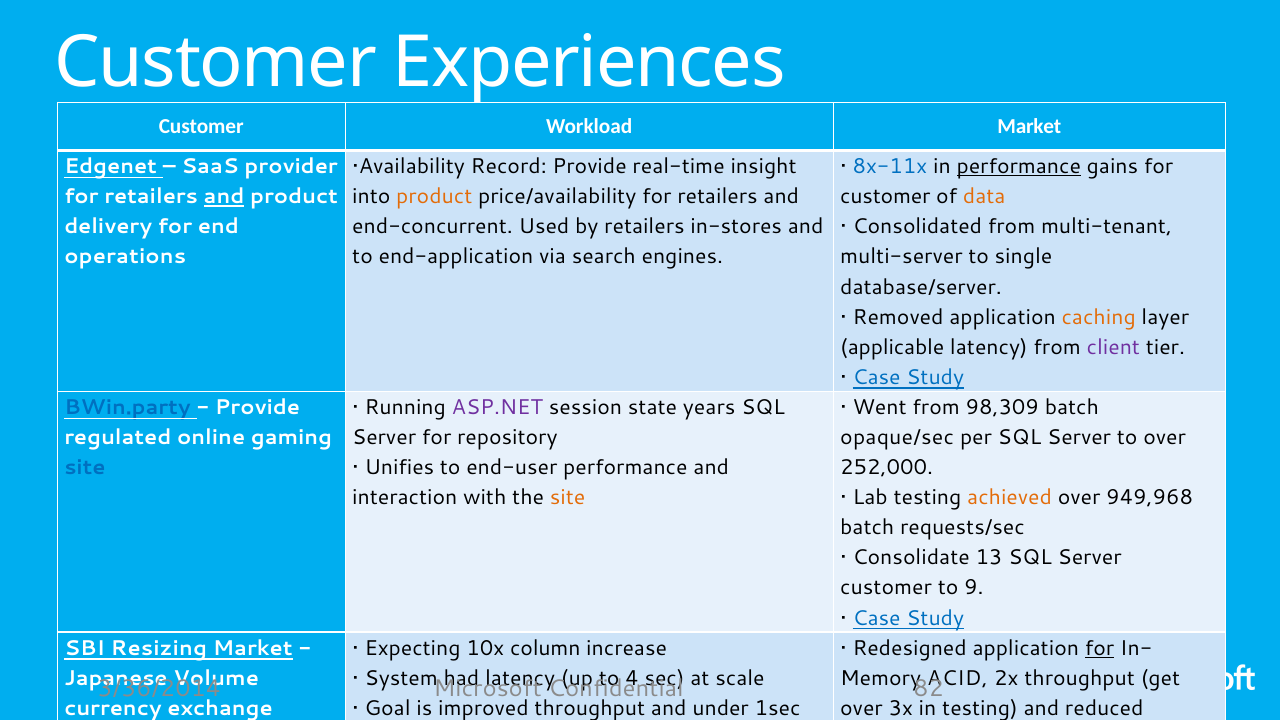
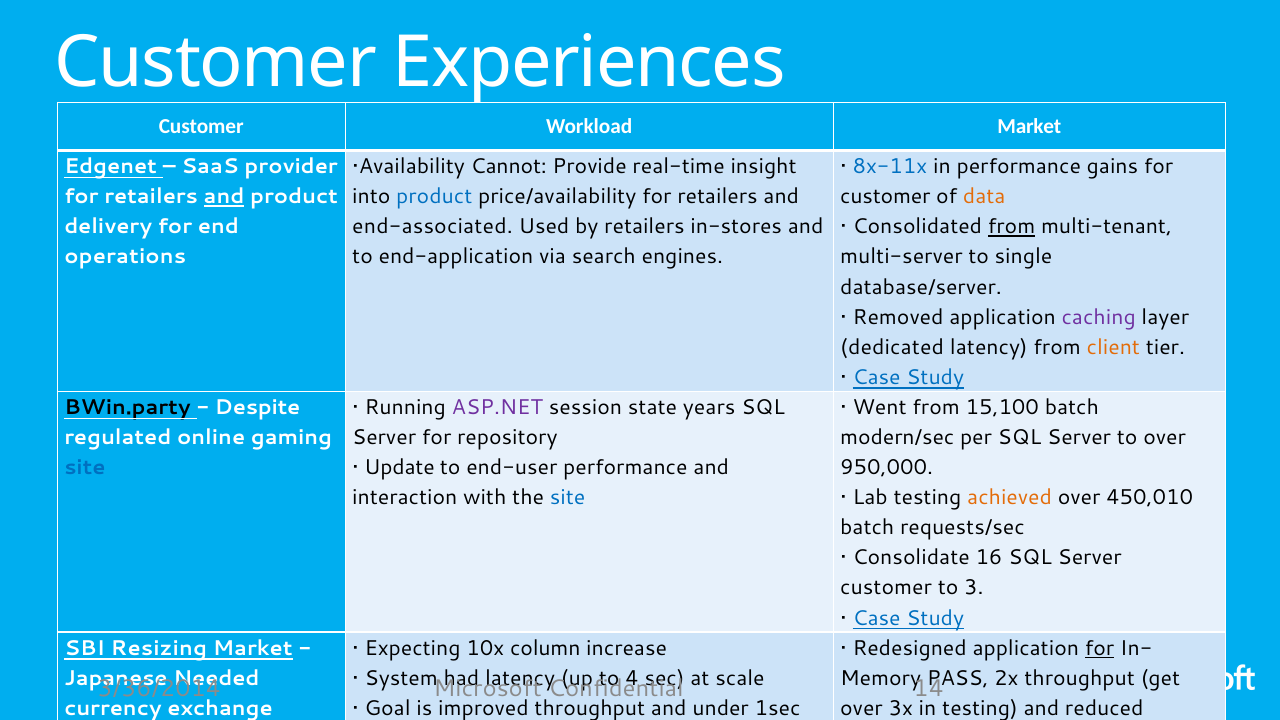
Record: Record -> Cannot (509, 167)
performance underline: present -> none (1019, 167)
product colour: orange -> blue (434, 197)
end-concurrent: end-concurrent -> end-associated (432, 227)
from underline: none -> present (1012, 227)
caching colour: orange -> purple (1099, 317)
applicable: applicable -> dedicated (892, 347)
client colour: purple -> orange (1113, 347)
BWin.party colour: blue -> black (127, 407)
Provide: Provide -> Despite (258, 407)
98,309: 98,309 -> 15,100 (1002, 407)
opaque/sec: opaque/sec -> modern/sec (897, 437)
Unifies: Unifies -> Update (399, 468)
252,000: 252,000 -> 950,000 (887, 468)
site colour: orange -> blue (568, 498)
949,968: 949,968 -> 450,010 (1150, 498)
13: 13 -> 16 (989, 558)
9: 9 -> 3 (974, 588)
Volume: Volume -> Needed (216, 678)
ACID: ACID -> PASS (958, 678)
82: 82 -> 14 (929, 688)
